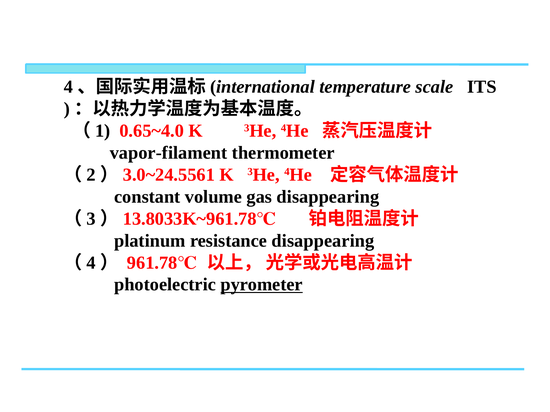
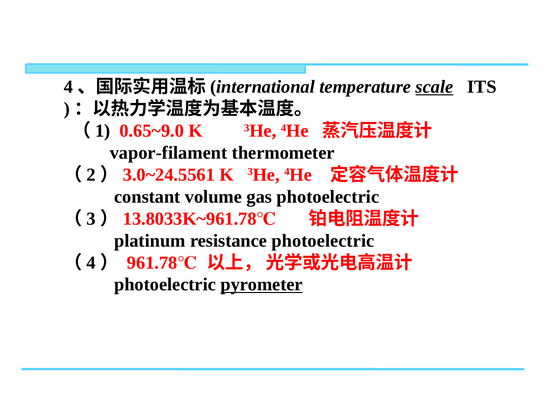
scale underline: none -> present (434, 87)
0.65~4.0: 0.65~4.0 -> 0.65~9.0 (152, 131)
gas disappearing: disappearing -> photoelectric (328, 197)
resistance disappearing: disappearing -> photoelectric (323, 241)
